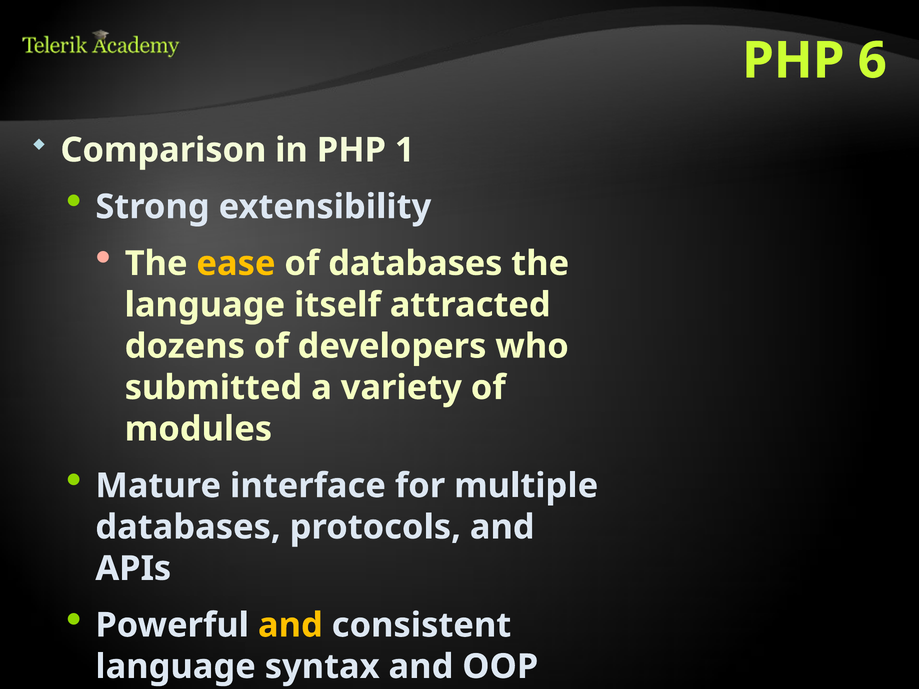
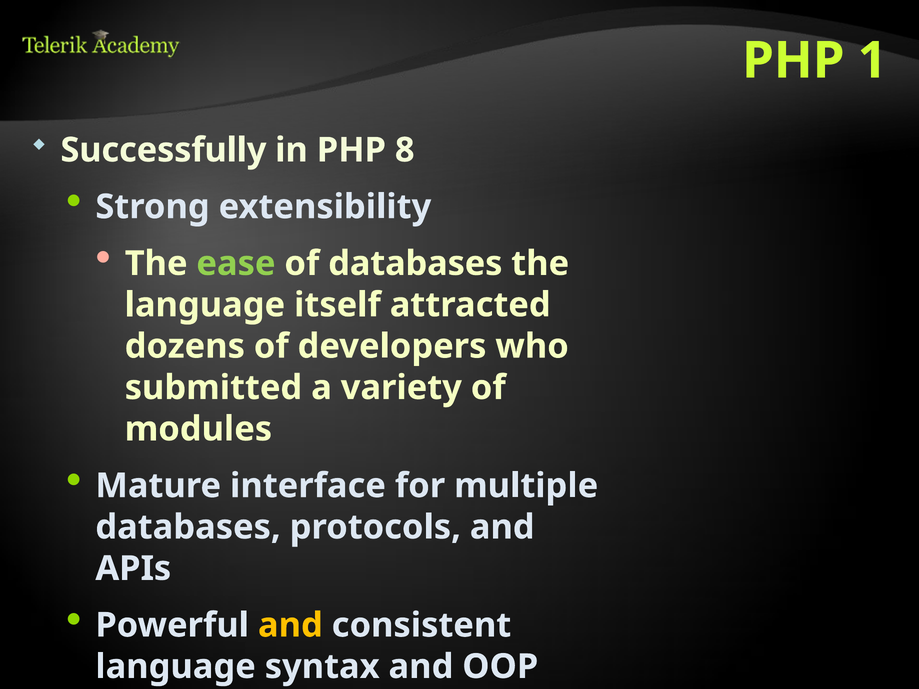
6: 6 -> 1 (872, 61)
Comparison: Comparison -> Successfully (163, 150)
1: 1 -> 8 (405, 150)
ease colour: yellow -> light green (236, 264)
